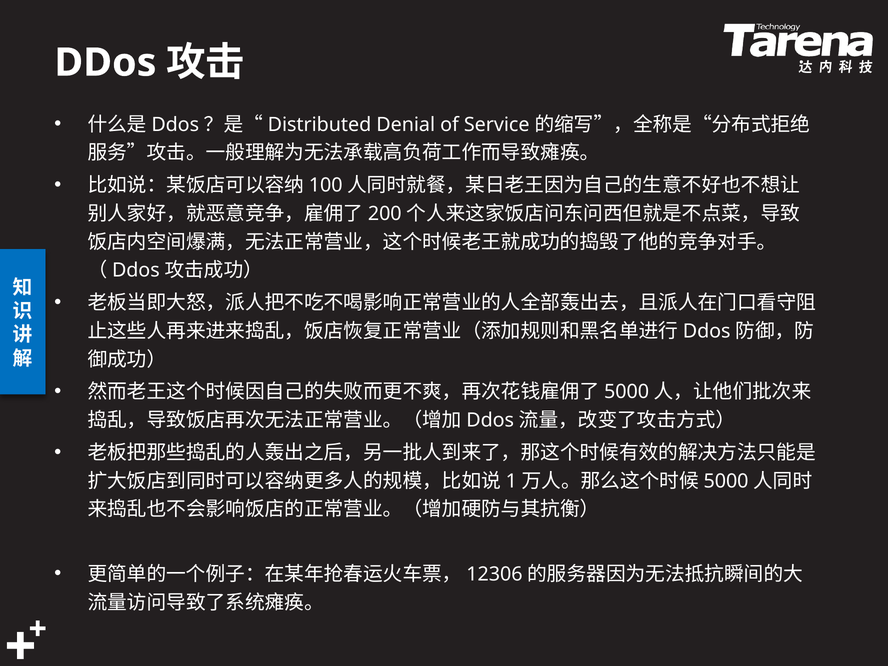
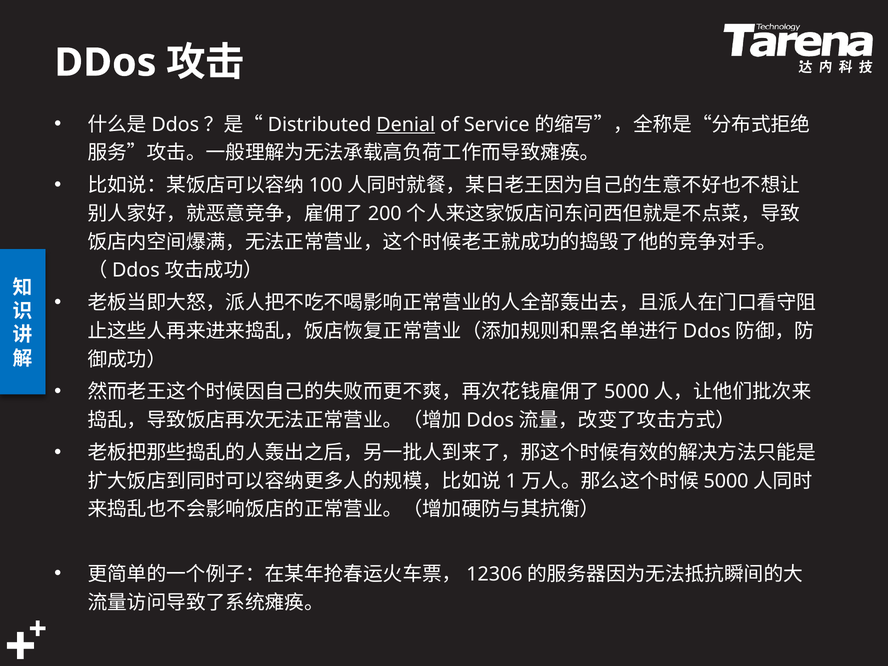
Denial underline: none -> present (406, 125)
